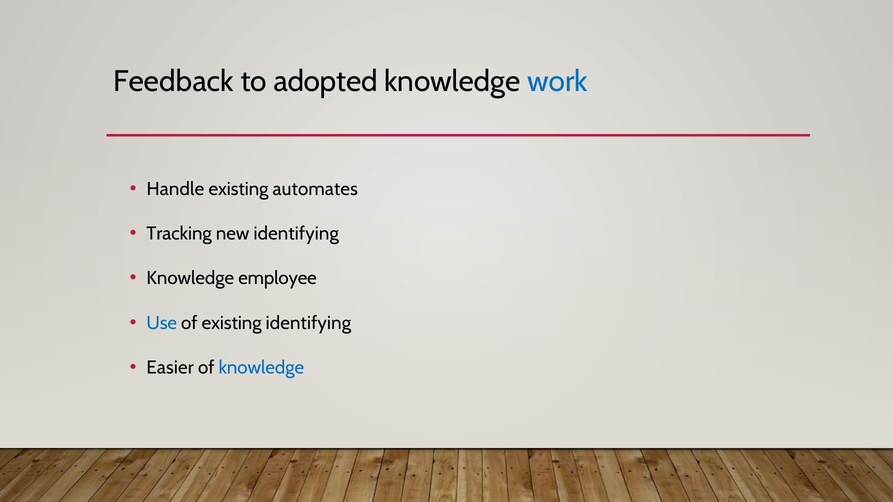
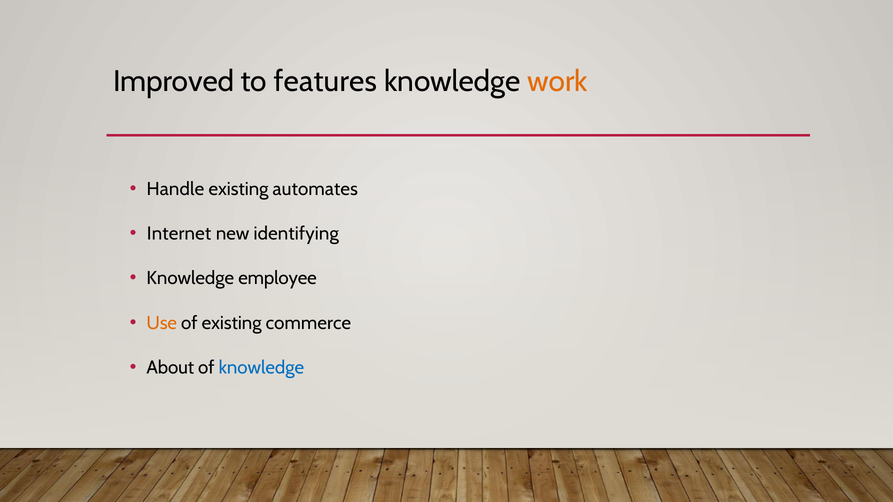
Feedback: Feedback -> Improved (174, 82)
adopted: adopted -> features (325, 82)
work colour: blue -> orange (558, 82)
Tracking: Tracking -> Internet (179, 234)
Use colour: blue -> orange (162, 323)
existing identifying: identifying -> commerce (308, 323)
Easier: Easier -> About (170, 368)
